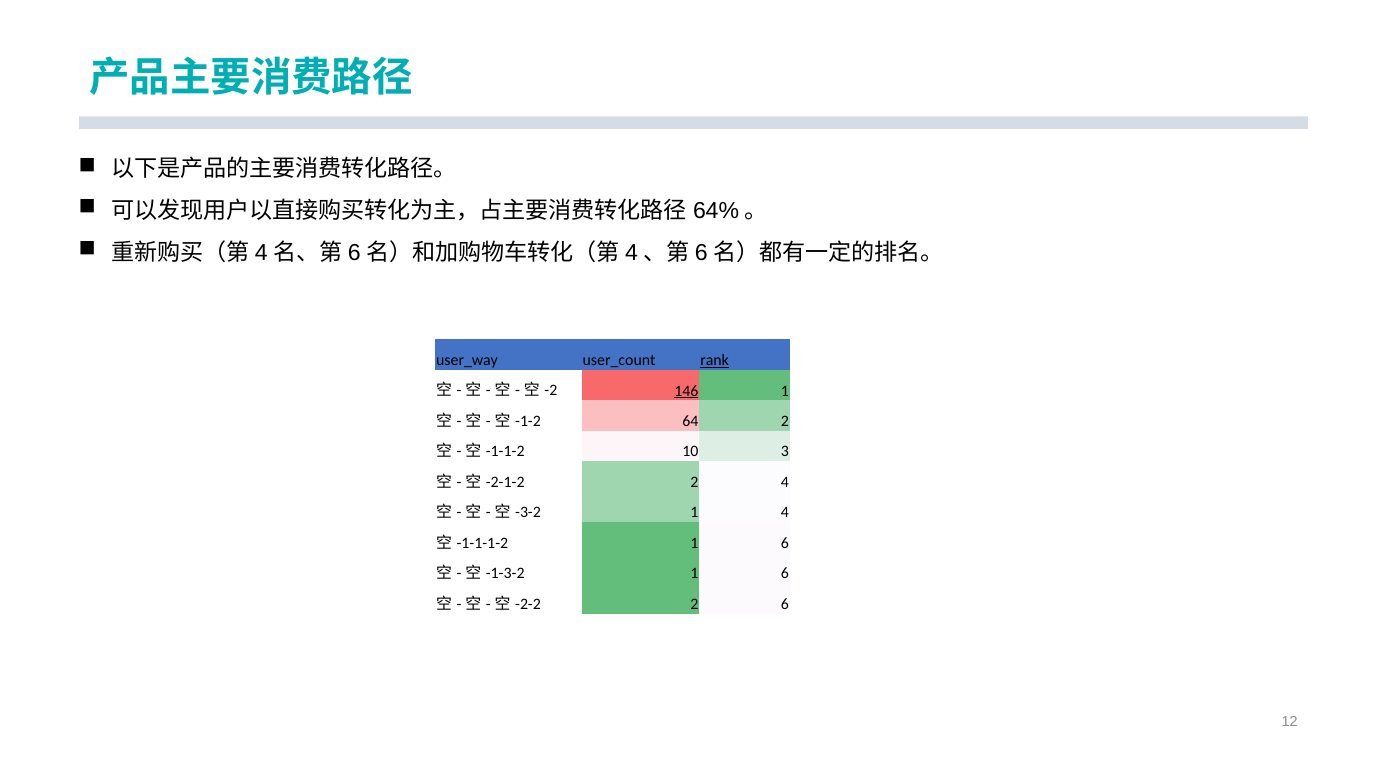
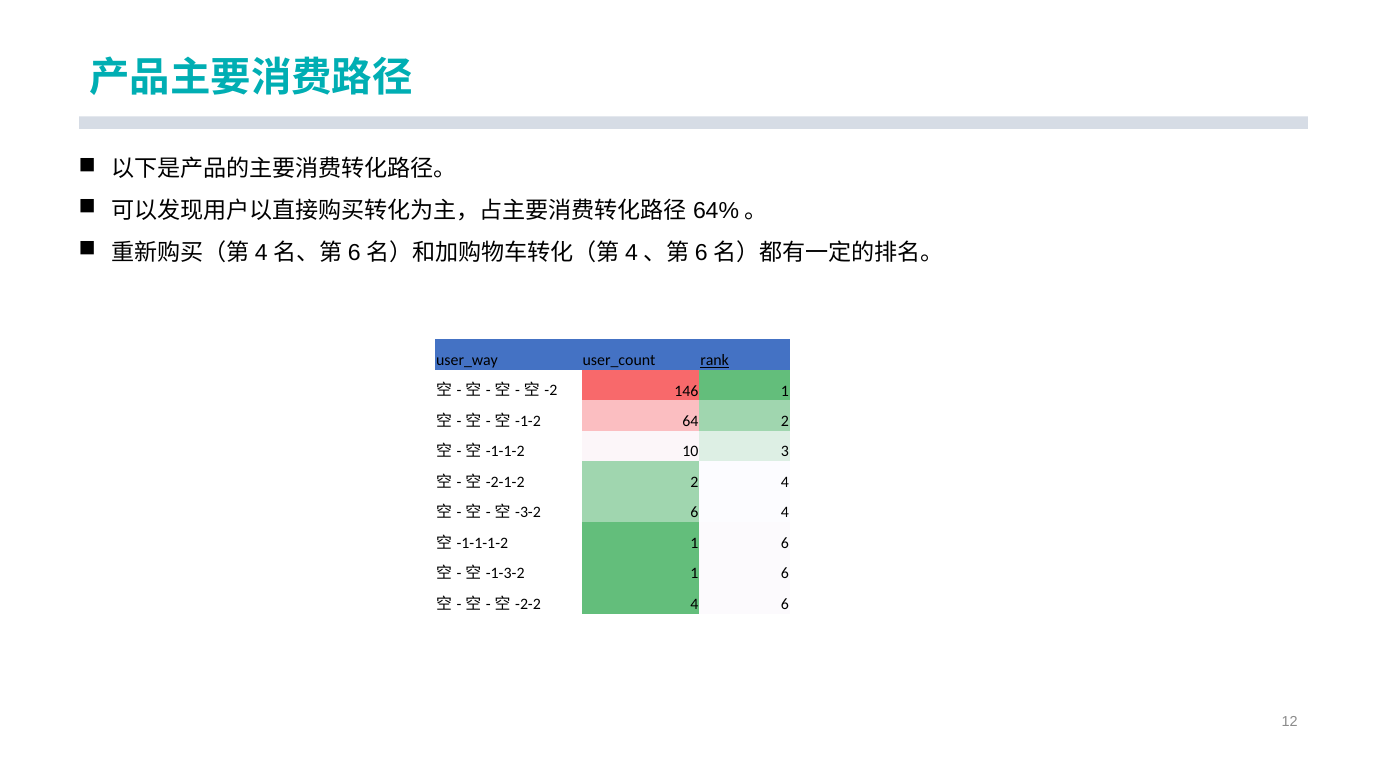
146 underline: present -> none (686, 391)
1: 1 -> 6 (694, 513)
2: 2 -> 4 (694, 604)
